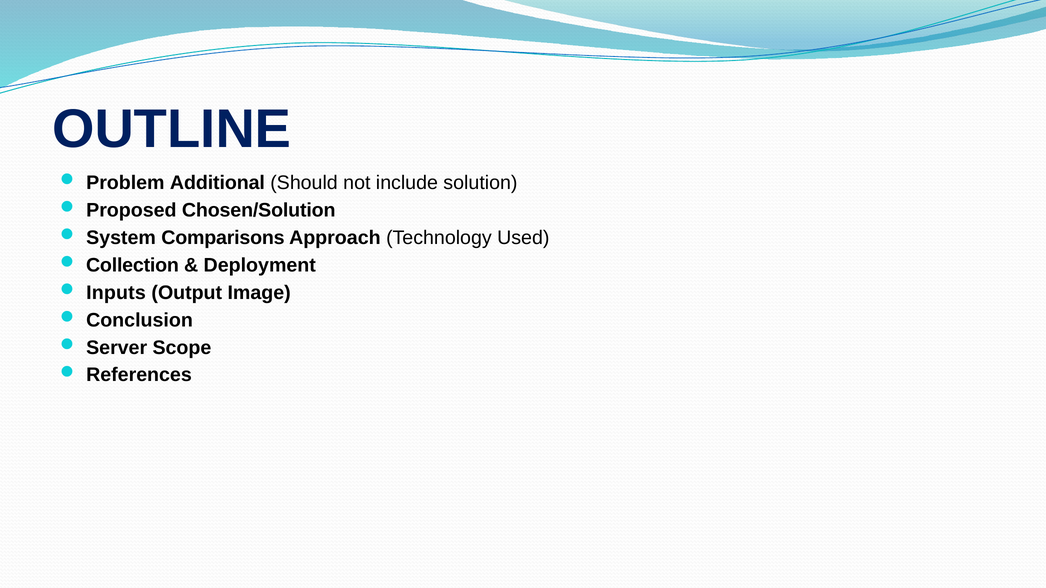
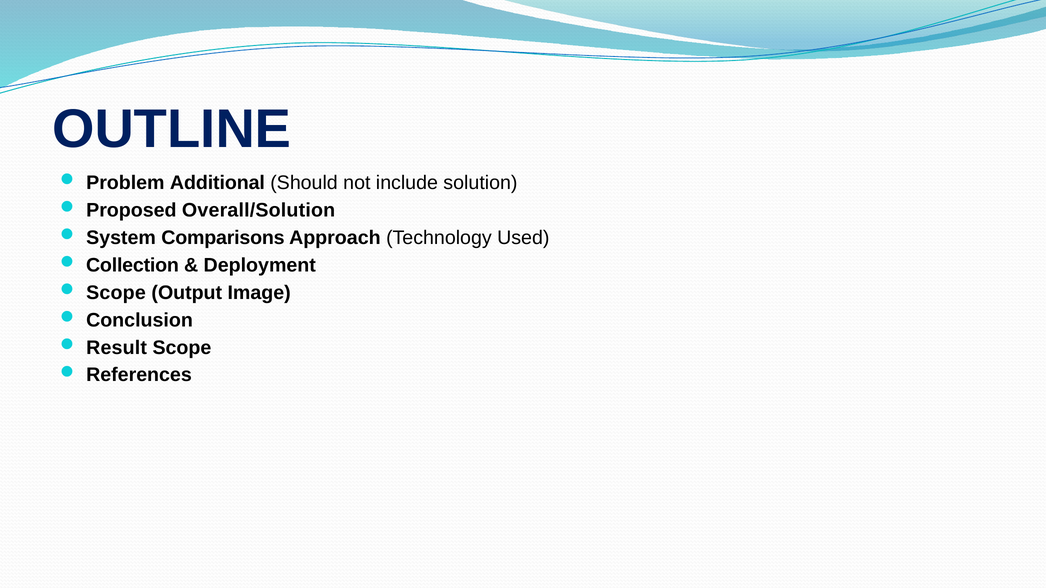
Chosen/Solution: Chosen/Solution -> Overall/Solution (259, 210)
Inputs: Inputs -> Scope (116, 293)
Server: Server -> Result (117, 348)
